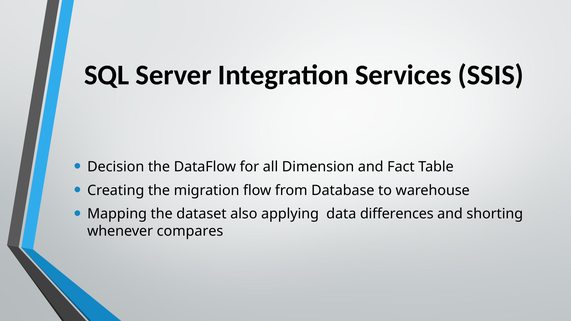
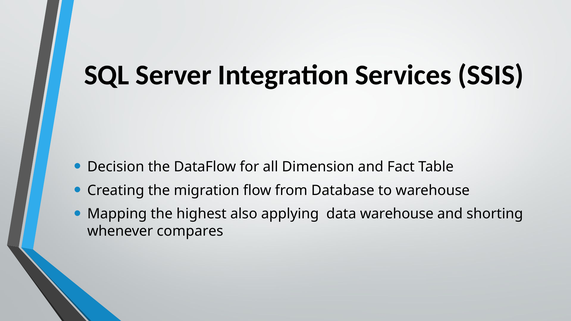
dataset: dataset -> highest (201, 214)
data differences: differences -> warehouse (397, 214)
